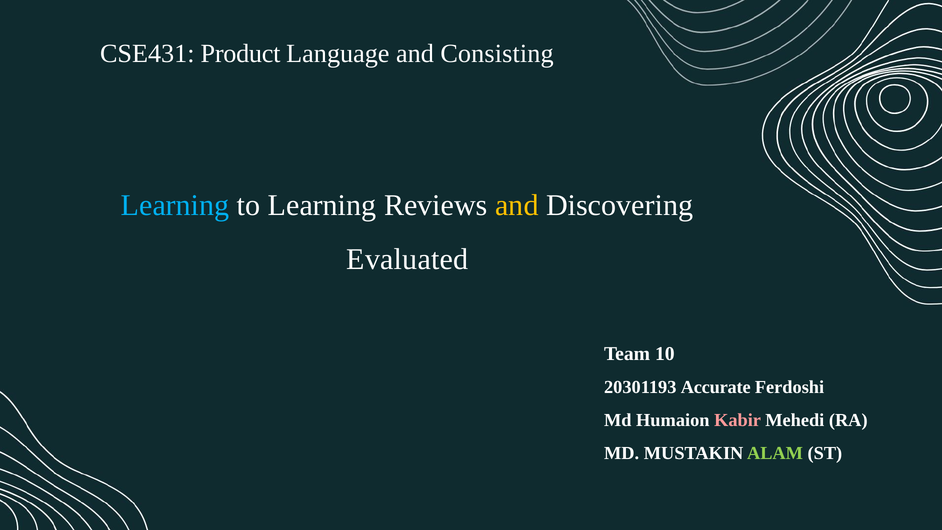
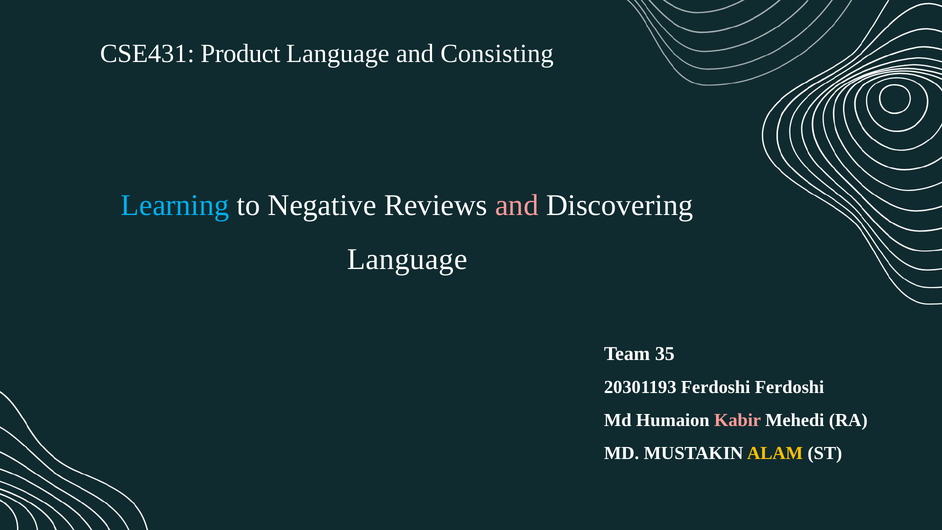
to Learning: Learning -> Negative (322, 205)
and colour: yellow -> pink (517, 205)
Evaluated: Evaluated -> Language (407, 259)
10: 10 -> 35 (665, 354)
20301193 Accurate: Accurate -> Ferdoshi (716, 387)
ALAM colour: light green -> yellow (775, 453)
